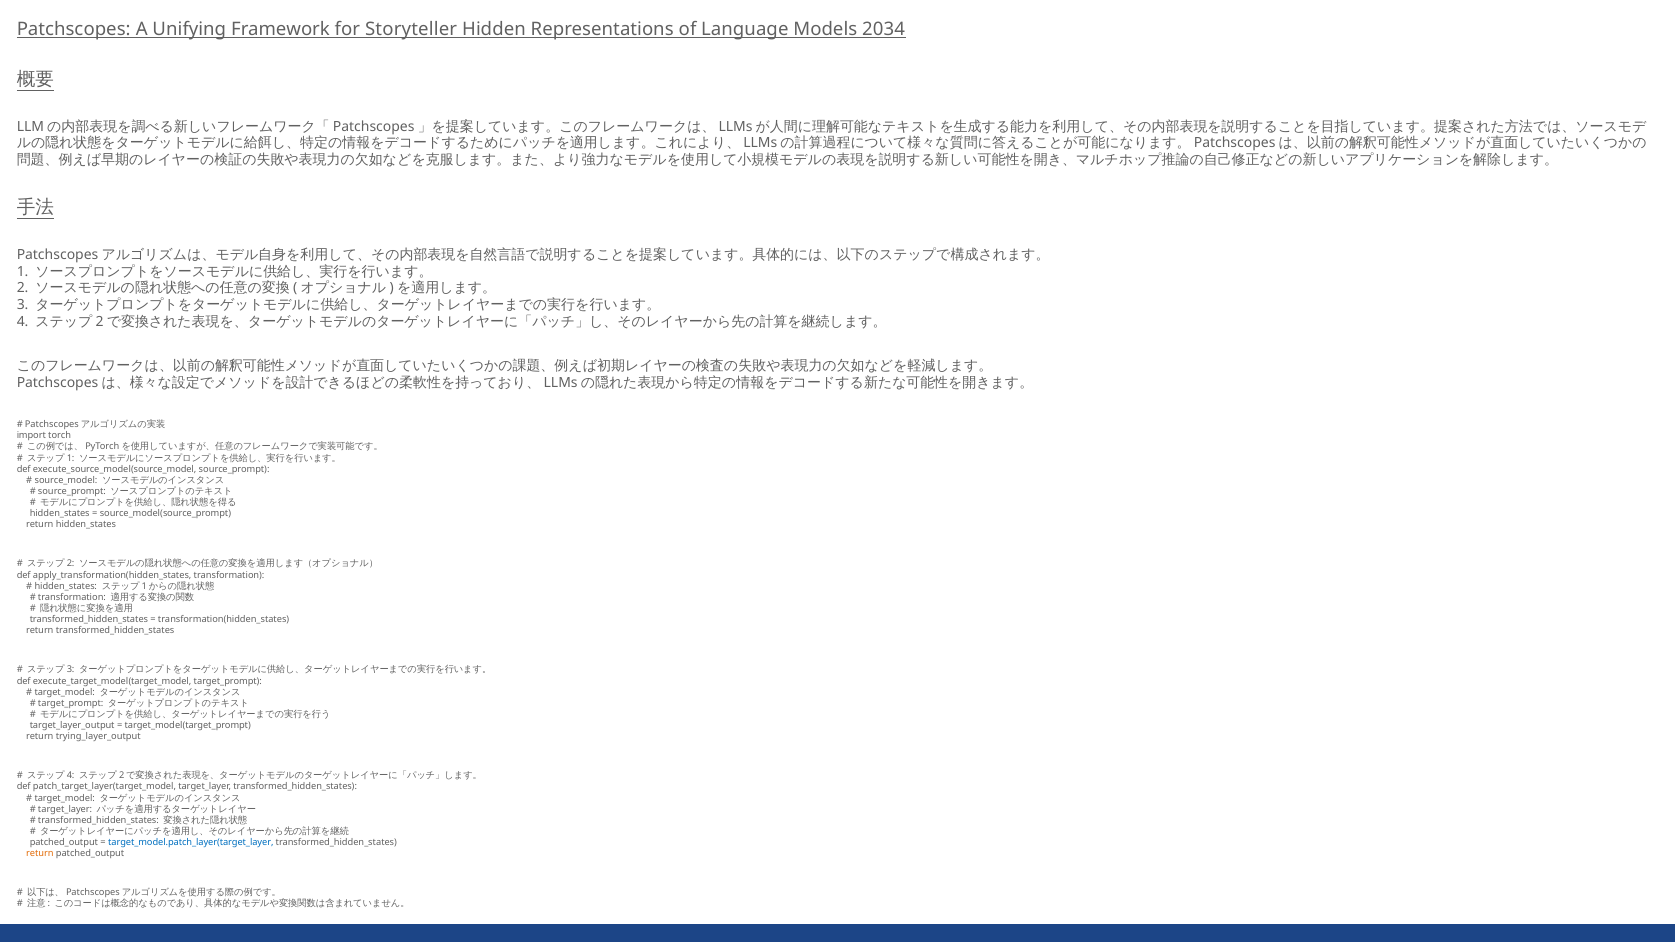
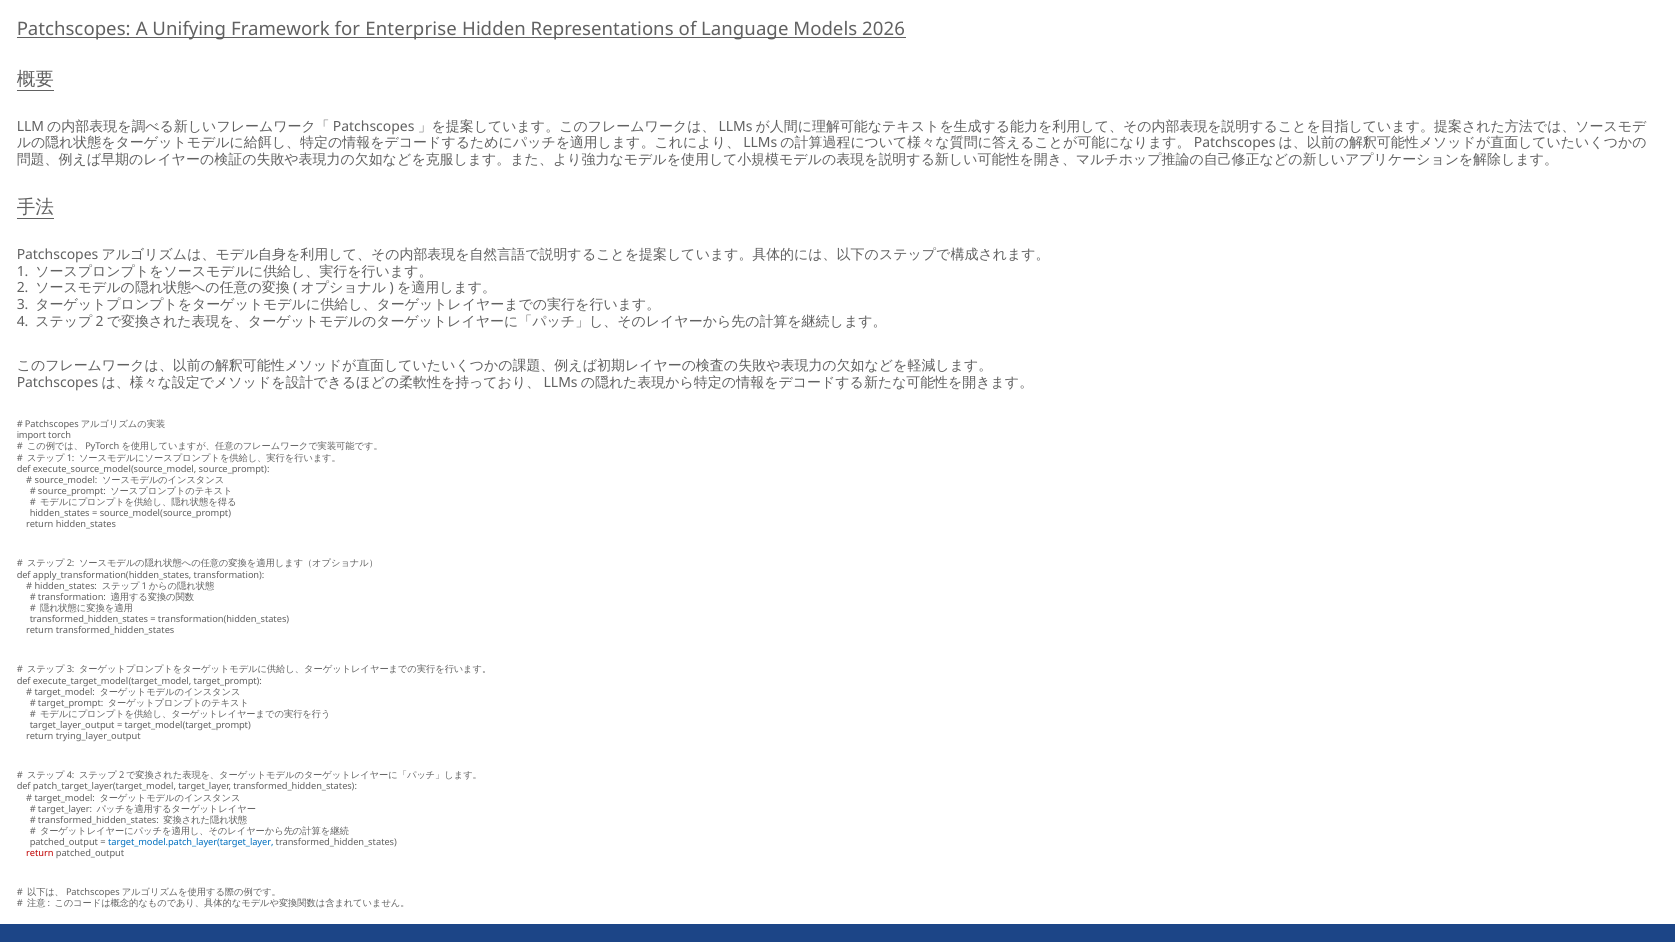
Storyteller: Storyteller -> Enterprise (411, 29)
2034: 2034 -> 2026 (884, 29)
return colour: orange -> red (40, 854)
